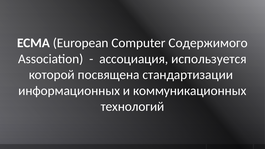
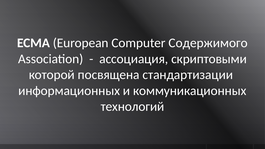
используется: используется -> скриптовыми (209, 59)
